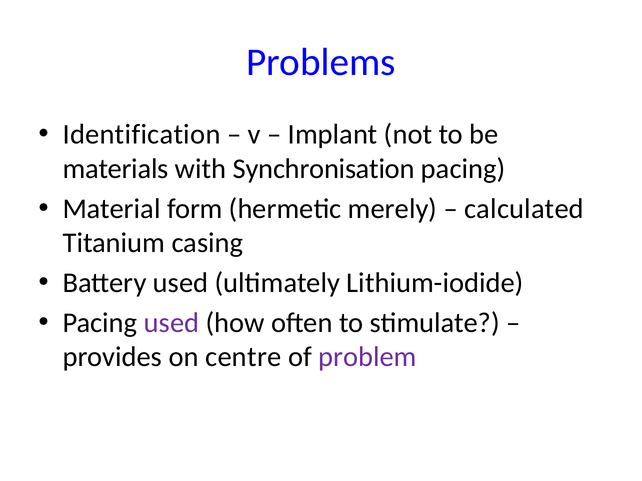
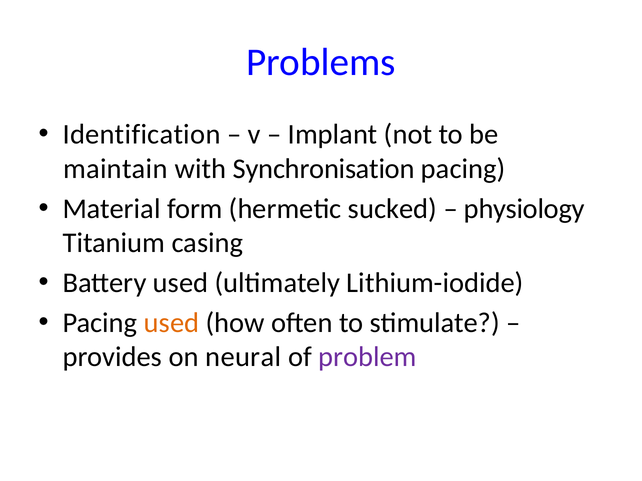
materials: materials -> maintain (115, 169)
merely: merely -> sucked (393, 209)
calculated: calculated -> physiology (524, 209)
used colour: purple -> orange (172, 323)
centre: centre -> neural (243, 357)
